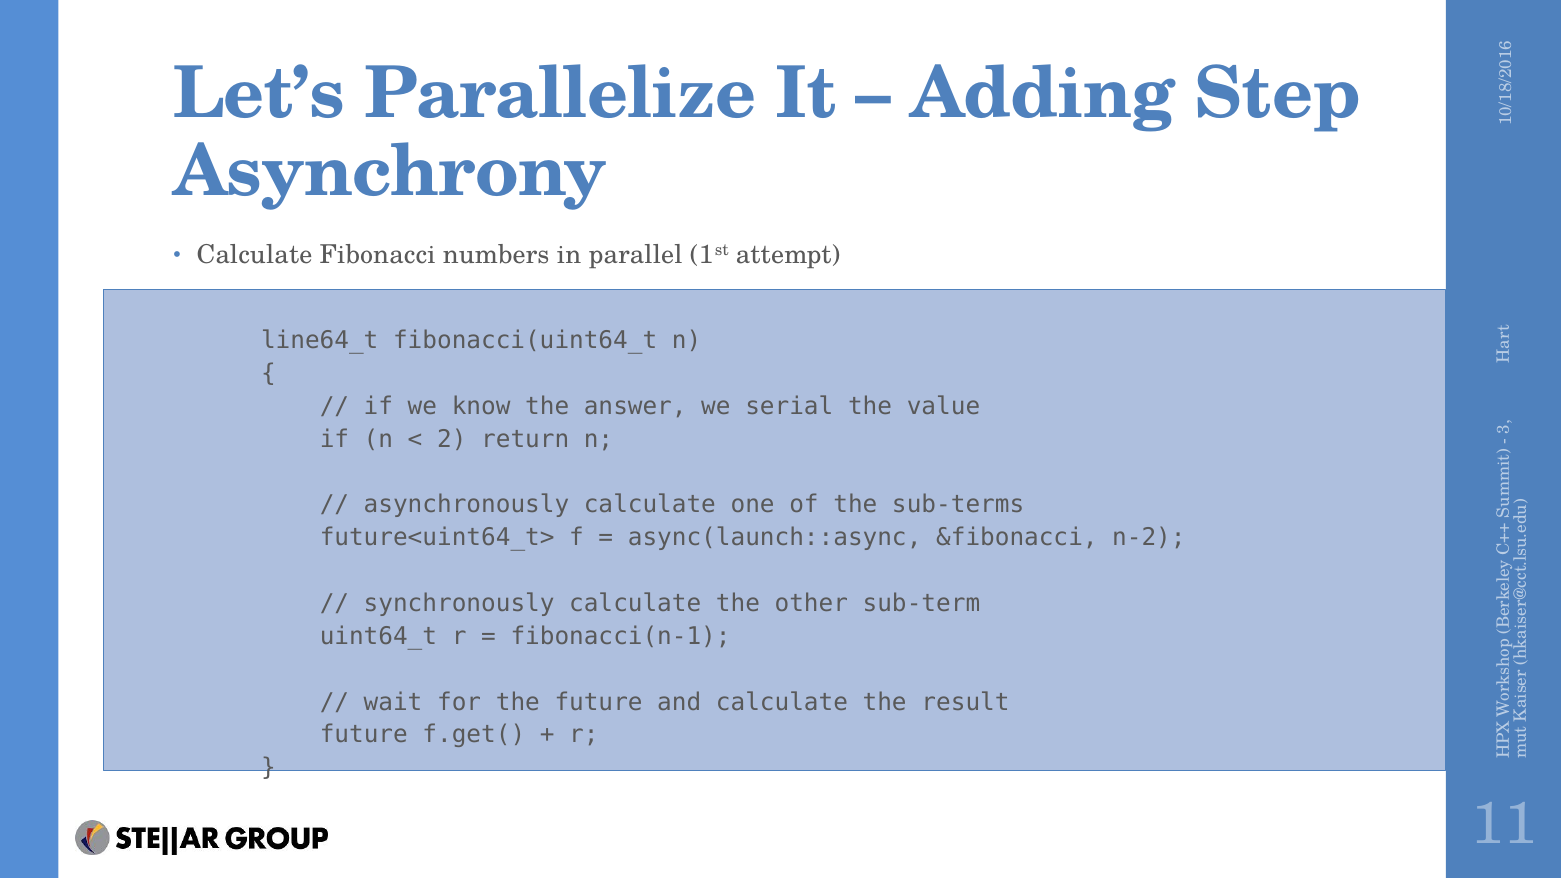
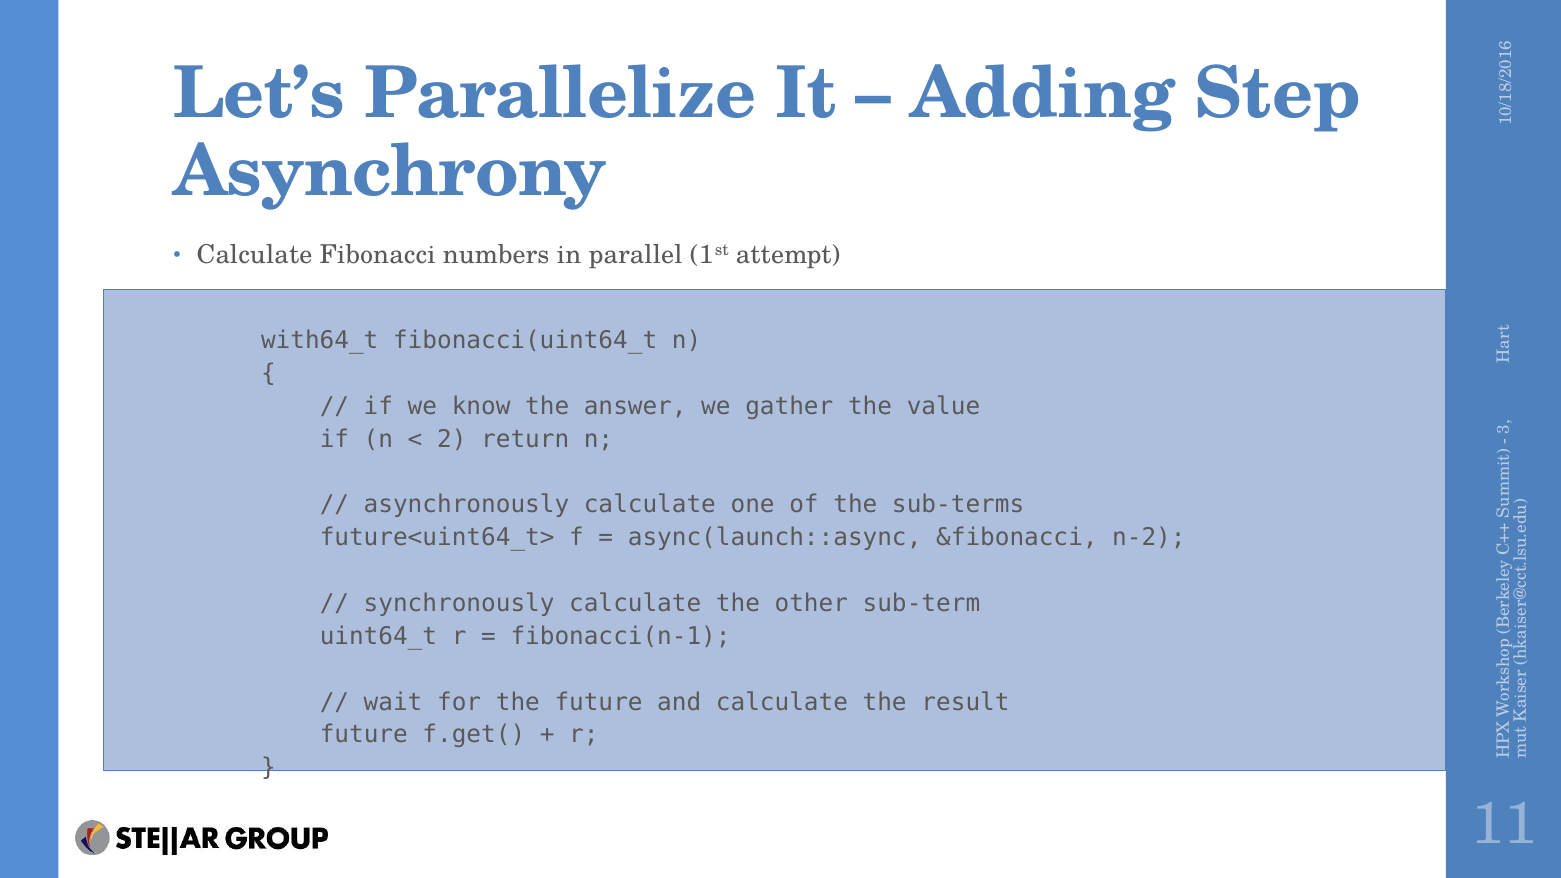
line64_t: line64_t -> with64_t (320, 341)
serial: serial -> gather (789, 406)
